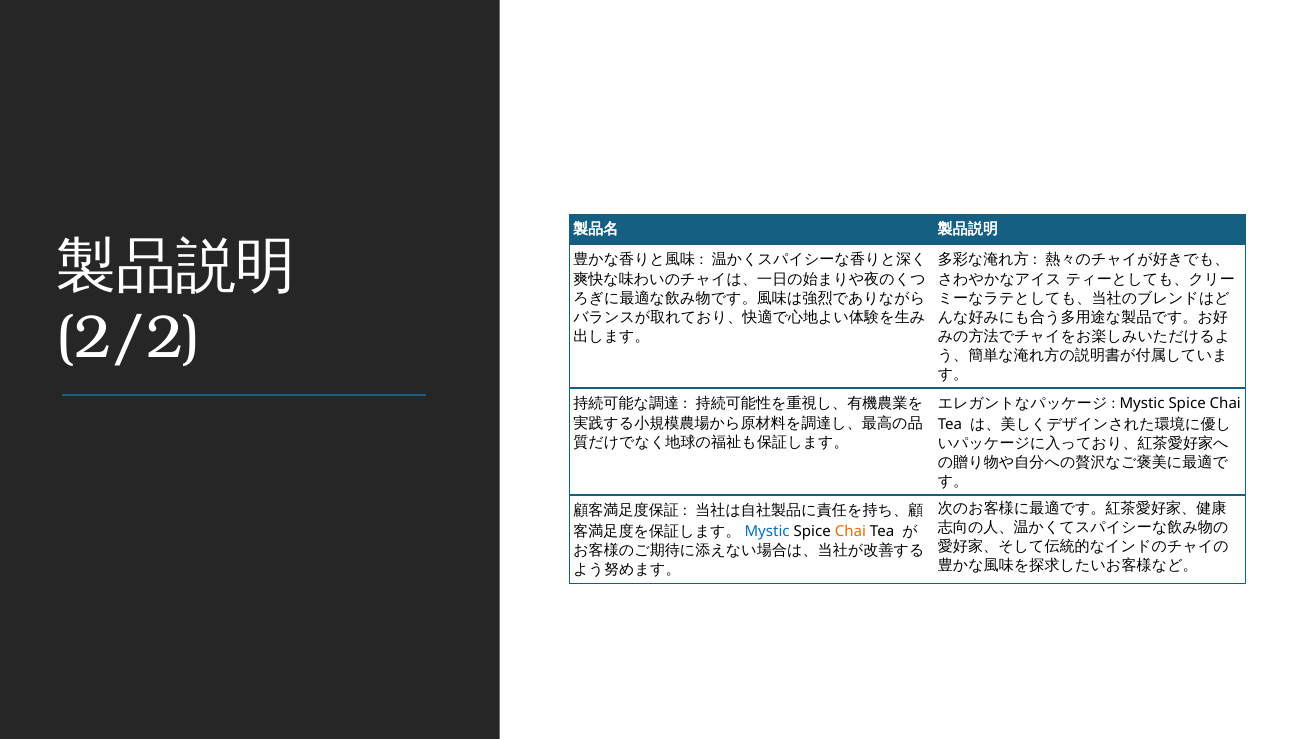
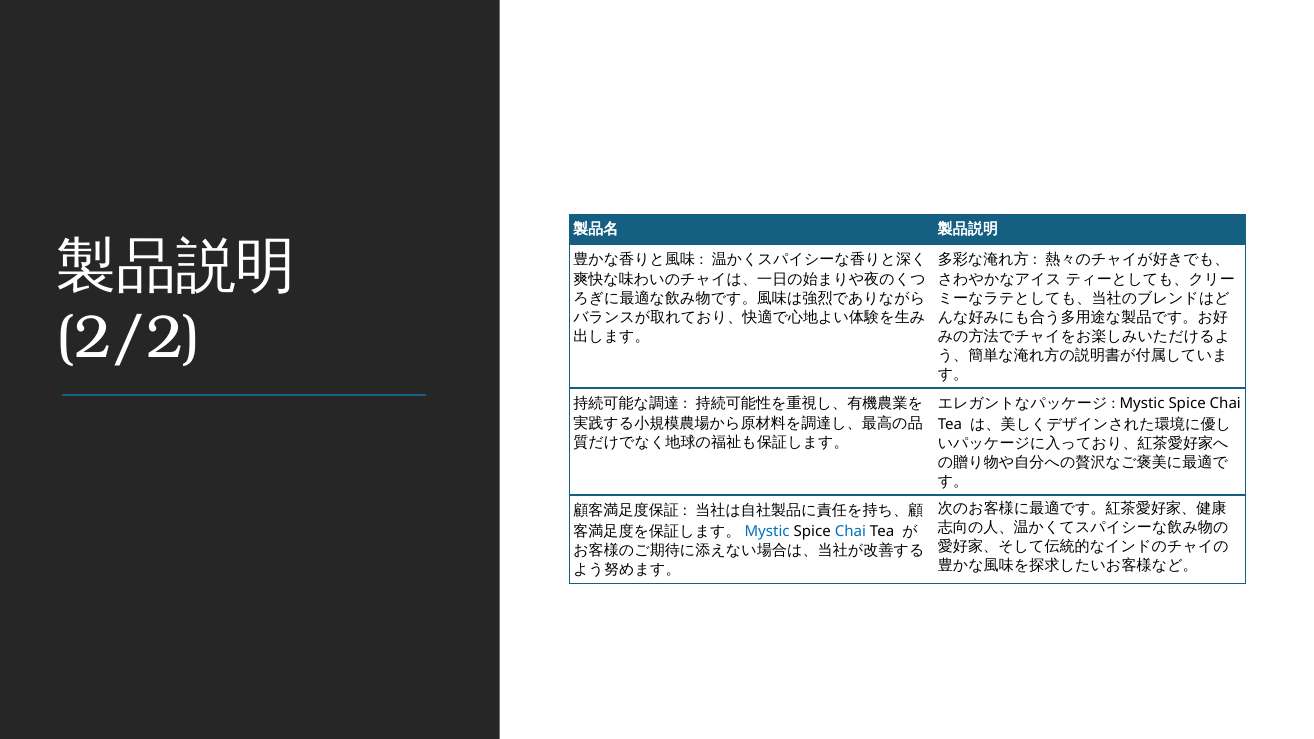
Chai colour: orange -> blue (850, 532)
